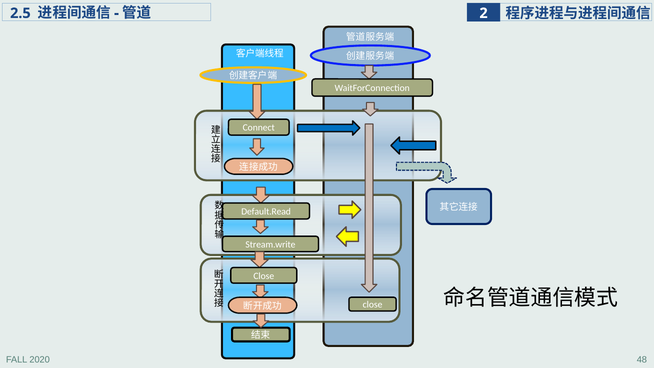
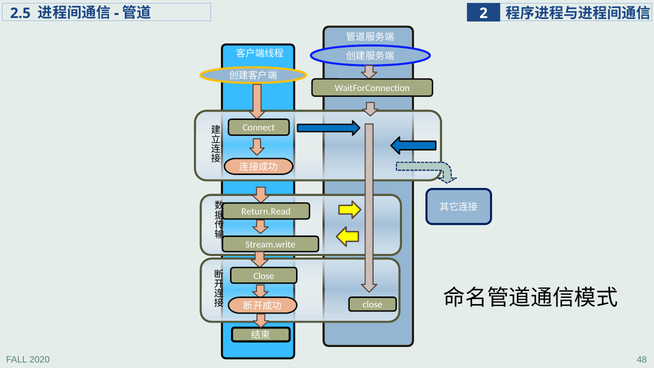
Default.Read: Default.Read -> Return.Read (266, 212)
